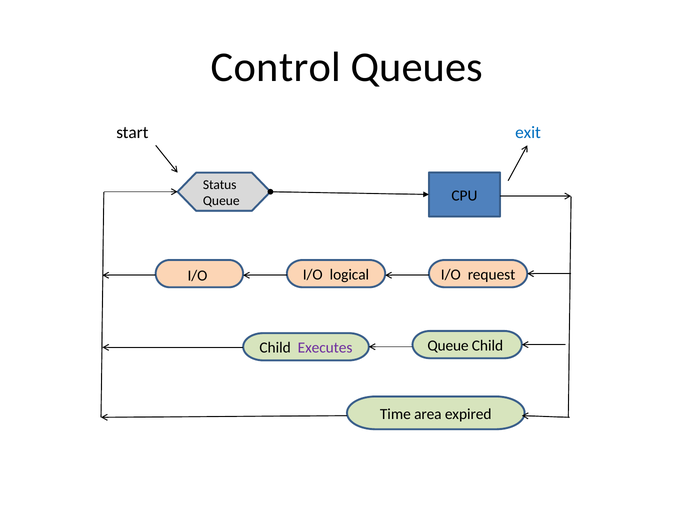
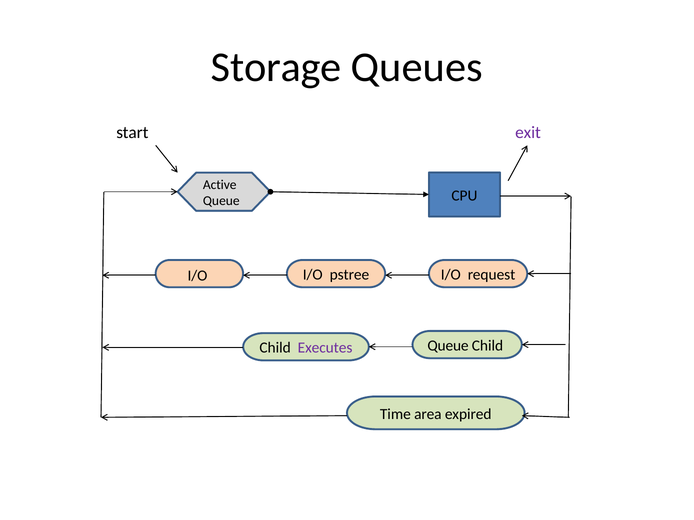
Control: Control -> Storage (276, 67)
exit colour: blue -> purple (528, 132)
Status: Status -> Active (220, 185)
logical: logical -> pstree (349, 275)
